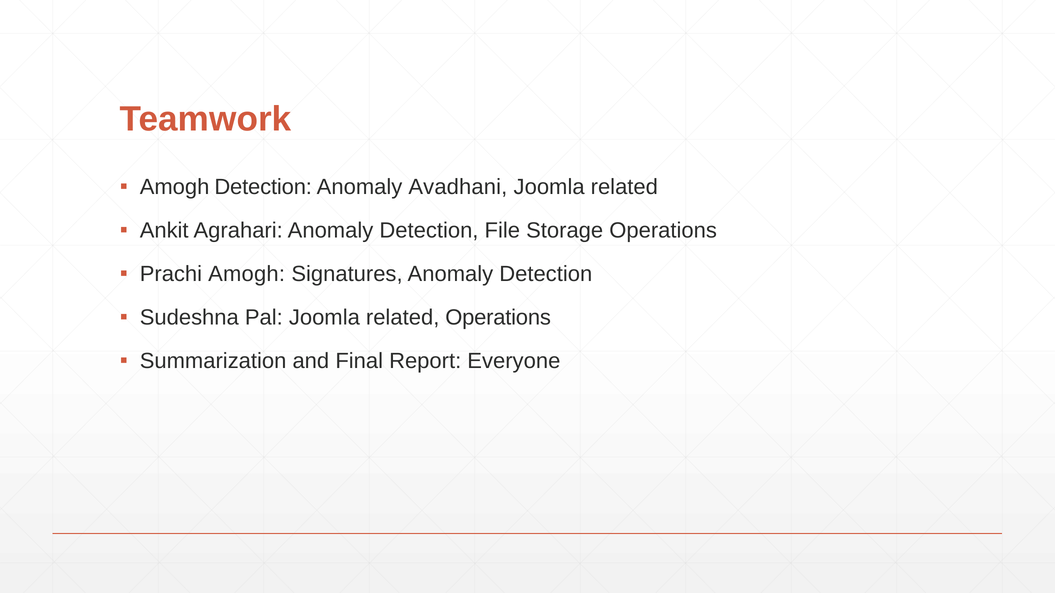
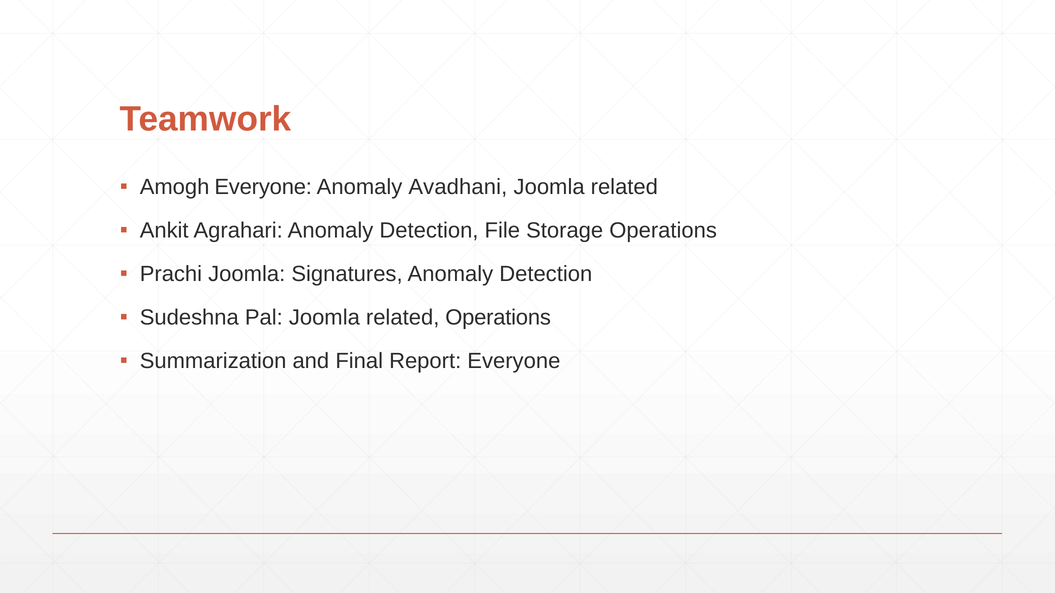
Amogh Detection: Detection -> Everyone (263, 187)
Prachi Amogh: Amogh -> Joomla (247, 274)
